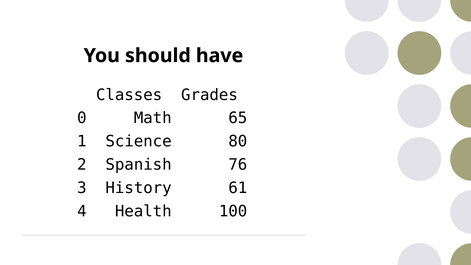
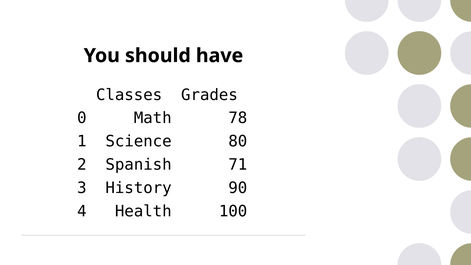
65: 65 -> 78 (238, 118)
76: 76 -> 71 (238, 165)
61: 61 -> 90 (238, 188)
